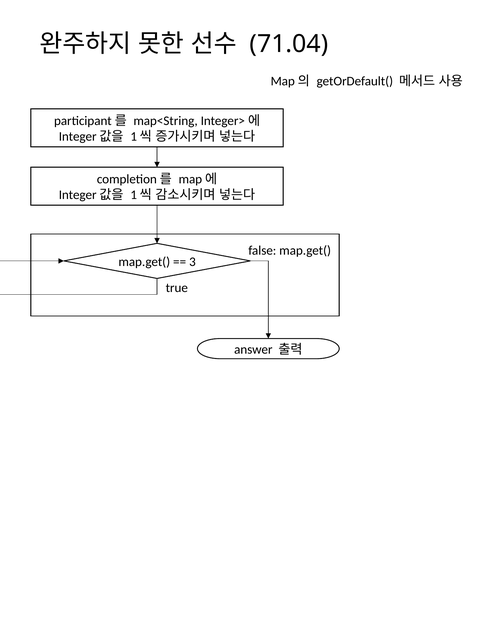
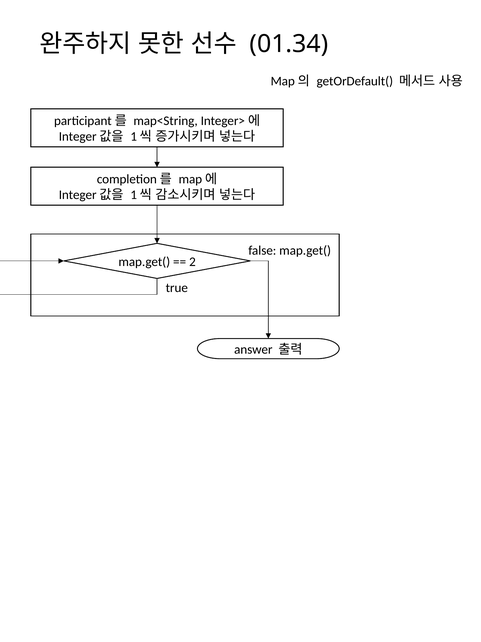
71.04: 71.04 -> 01.34 (289, 44)
3: 3 -> 2 (192, 262)
